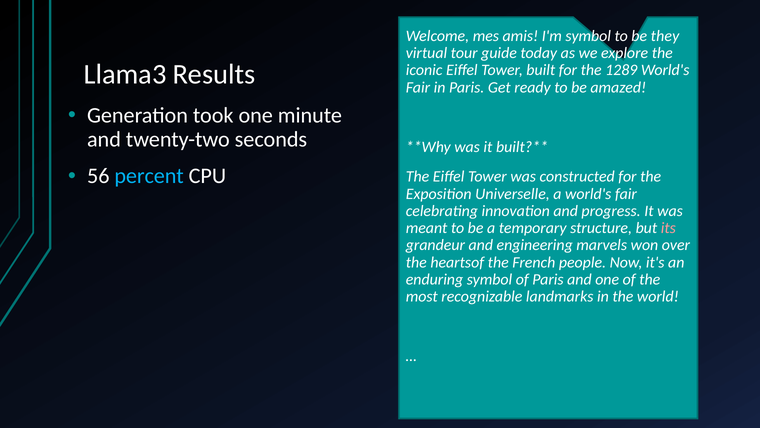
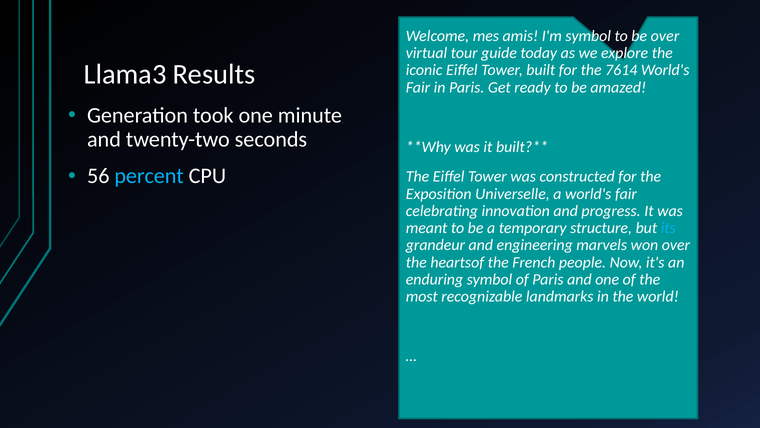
be they: they -> over (665, 36)
1289: 1289 -> 7614 (621, 70)
its colour: pink -> light blue (668, 228)
